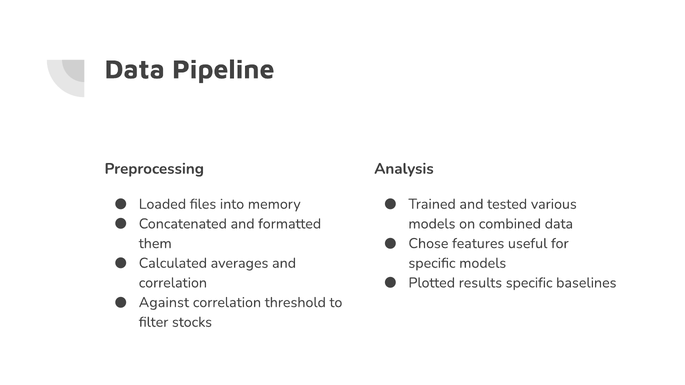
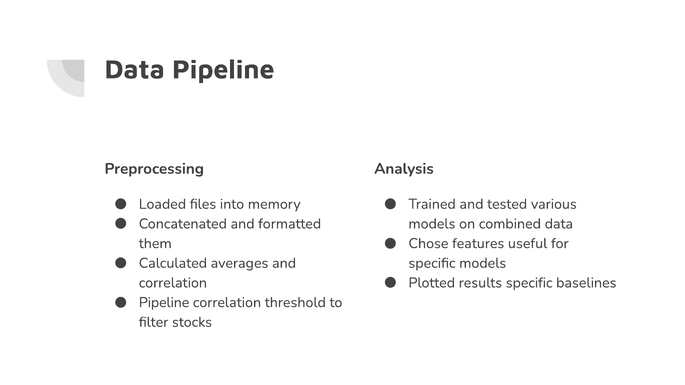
Against: Against -> Pipeline (164, 303)
